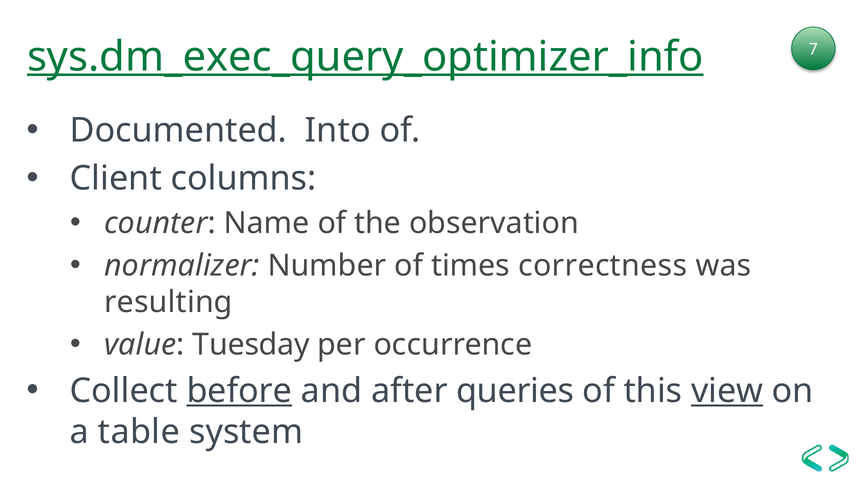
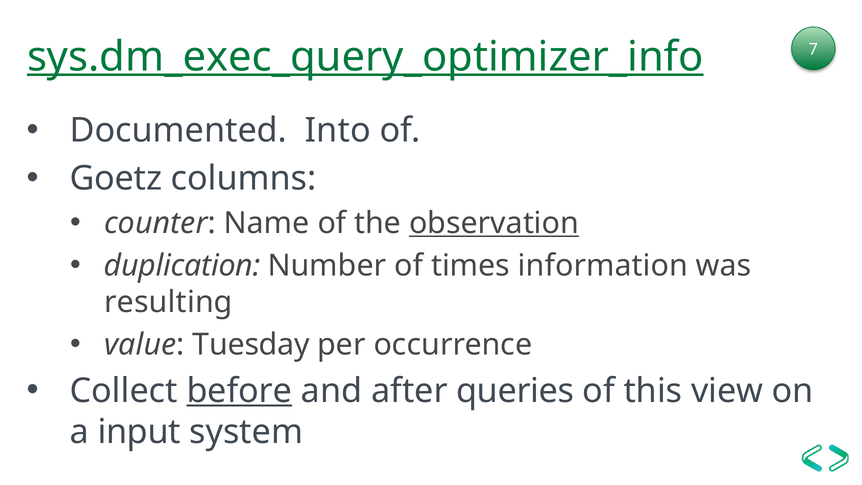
Client: Client -> Goetz (116, 179)
observation underline: none -> present (494, 223)
normalizer: normalizer -> duplication (182, 266)
correctness: correctness -> information (603, 266)
view underline: present -> none (727, 391)
table: table -> input (139, 432)
